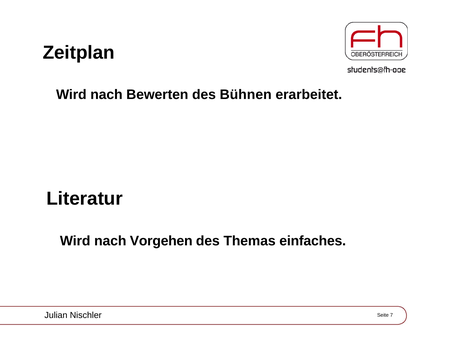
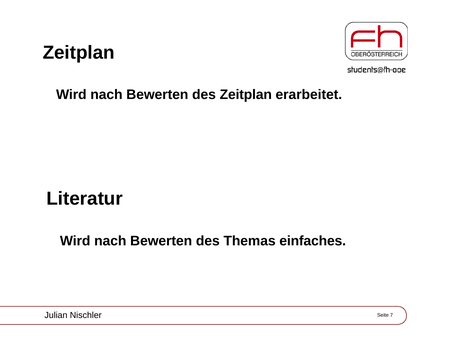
des Bühnen: Bühnen -> Zeitplan (246, 95)
Vorgehen: Vorgehen -> Bewerten (161, 241)
